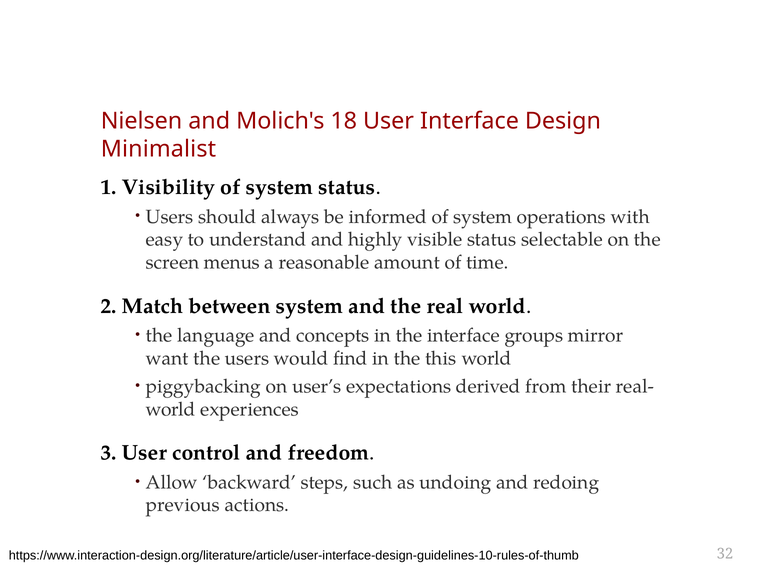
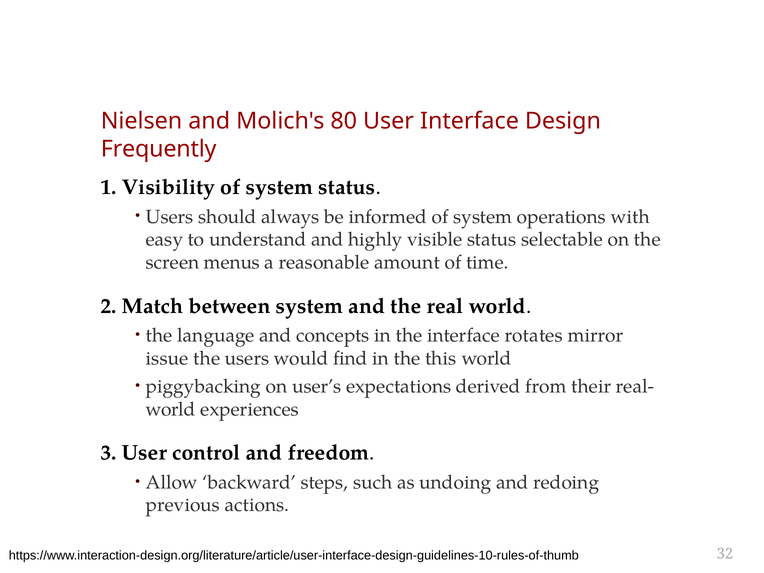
18: 18 -> 80 (344, 121)
Minimalist: Minimalist -> Frequently (159, 149)
groups: groups -> rotates (534, 335)
want: want -> issue (167, 358)
